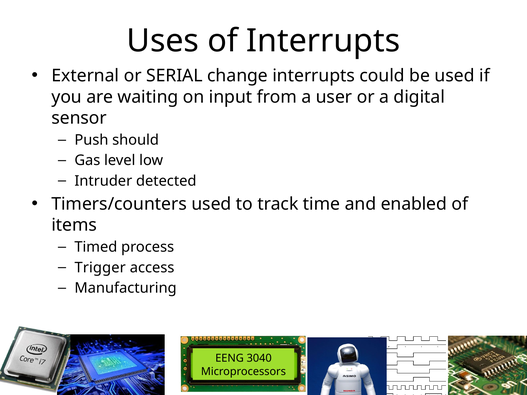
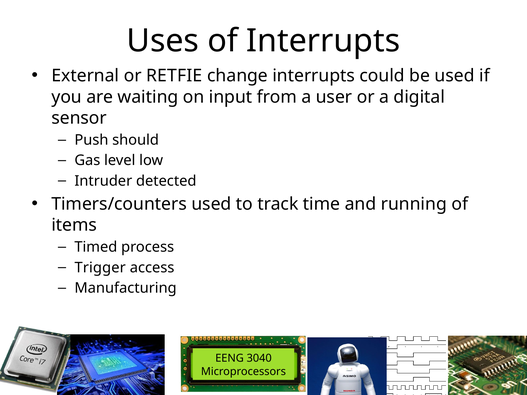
SERIAL: SERIAL -> RETFIE (174, 76)
enabled: enabled -> running (414, 204)
